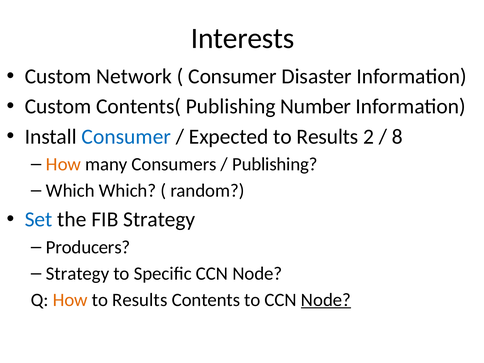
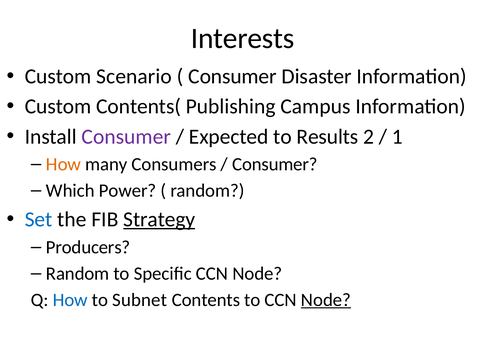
Network: Network -> Scenario (134, 76)
Number: Number -> Campus (316, 107)
Consumer colour: blue -> purple (126, 137)
8: 8 -> 1 (397, 137)
Publishing: Publishing -> Consumer (275, 164)
Which Which: Which -> Power (128, 191)
Strategy underline: none -> present (159, 219)
Strategy: Strategy -> Random (78, 274)
How colour: orange -> blue (70, 300)
Results: Results -> Subnet (140, 300)
